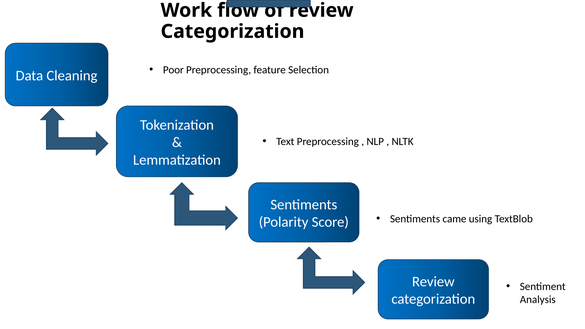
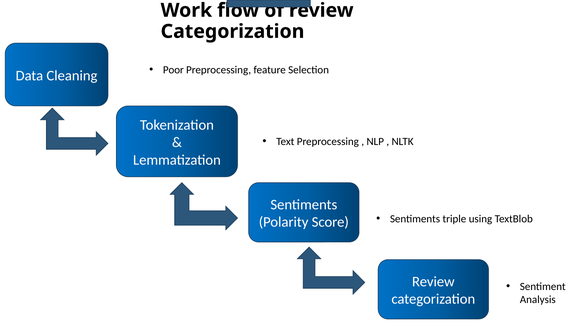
came: came -> triple (454, 219)
